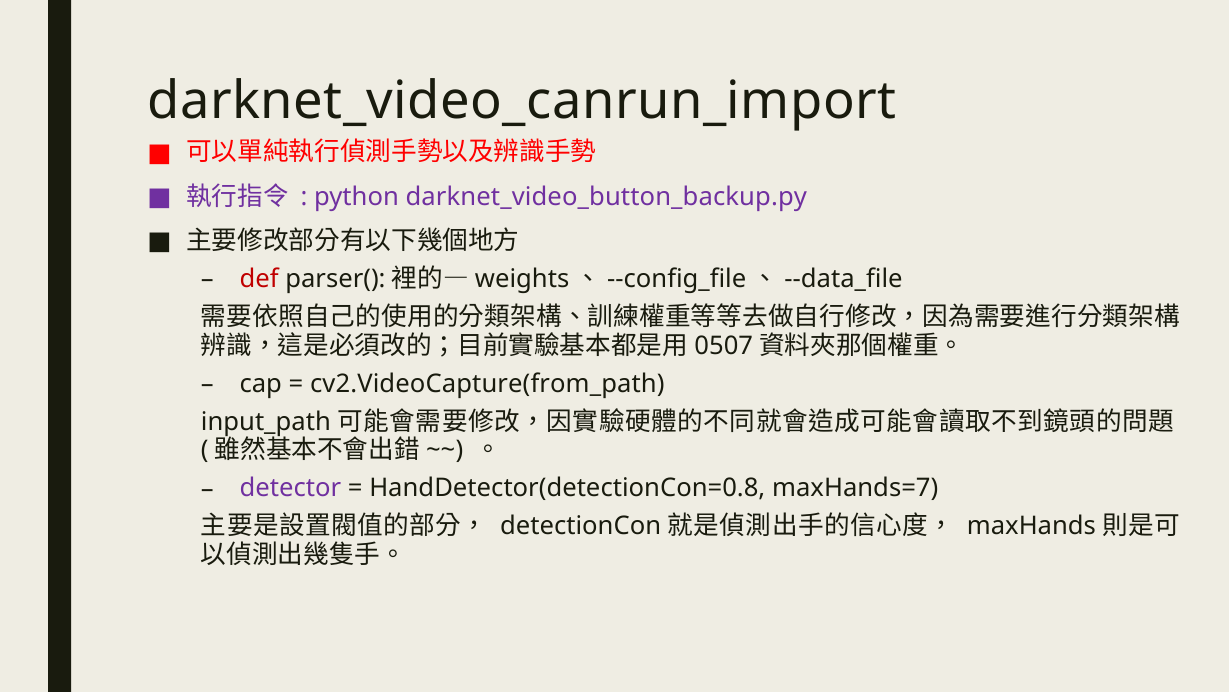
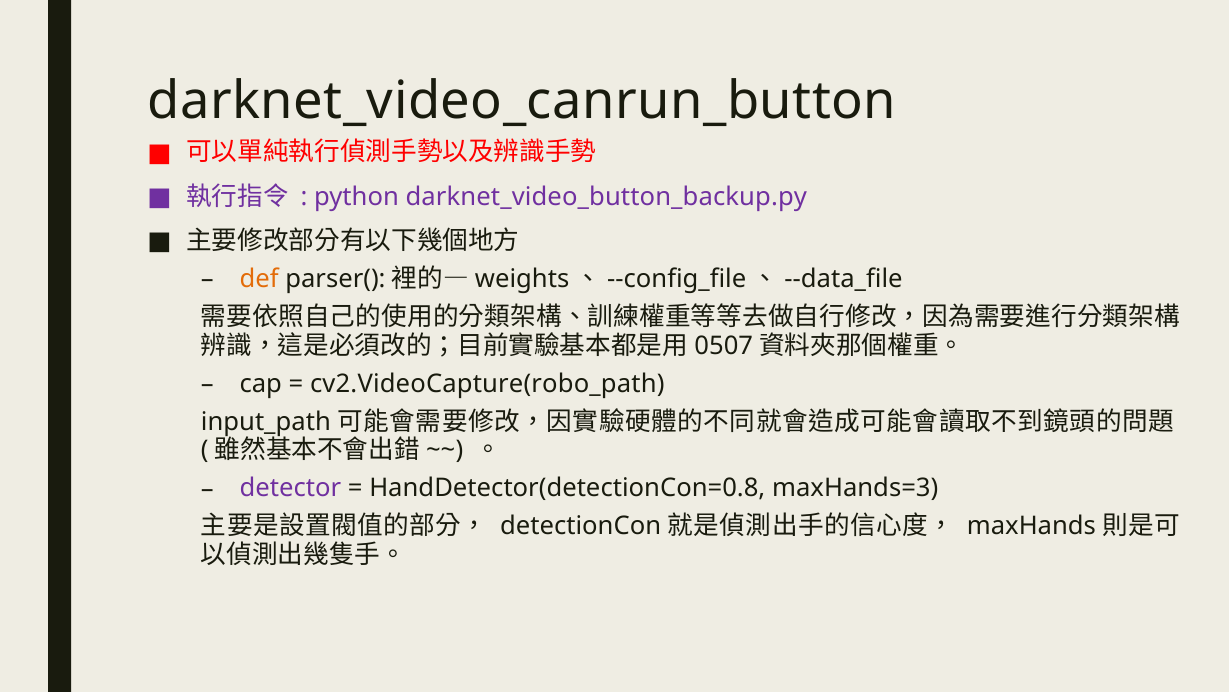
darknet_video_canrun_import: darknet_video_canrun_import -> darknet_video_canrun_button (522, 101)
def colour: red -> orange (259, 279)
cv2.VideoCapture(from_path: cv2.VideoCapture(from_path -> cv2.VideoCapture(robo_path (487, 383)
maxHands=7: maxHands=7 -> maxHands=3 (855, 488)
